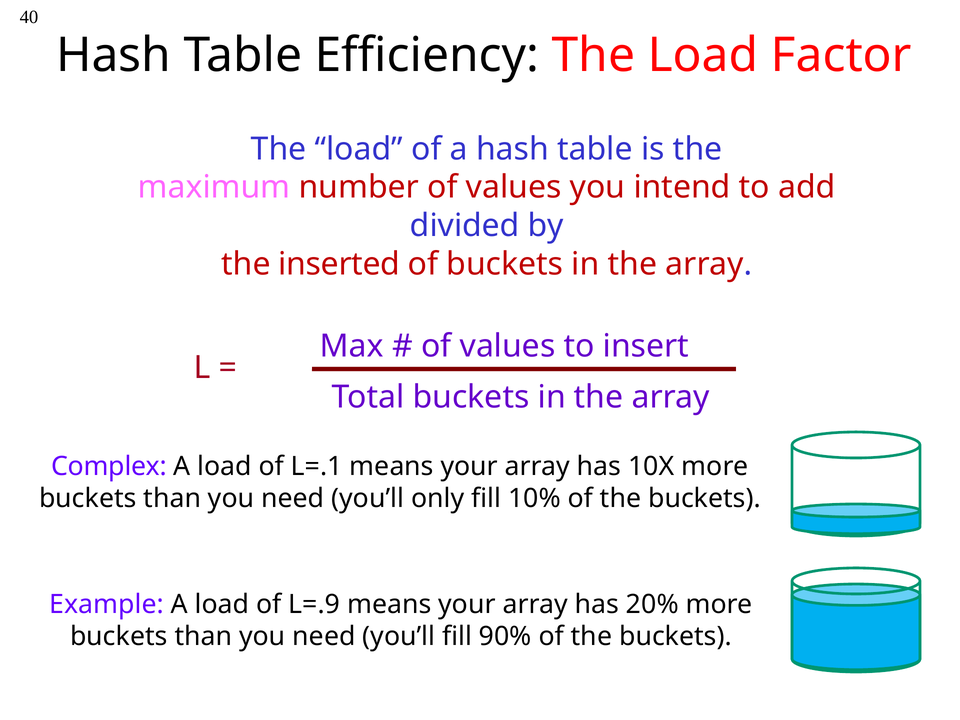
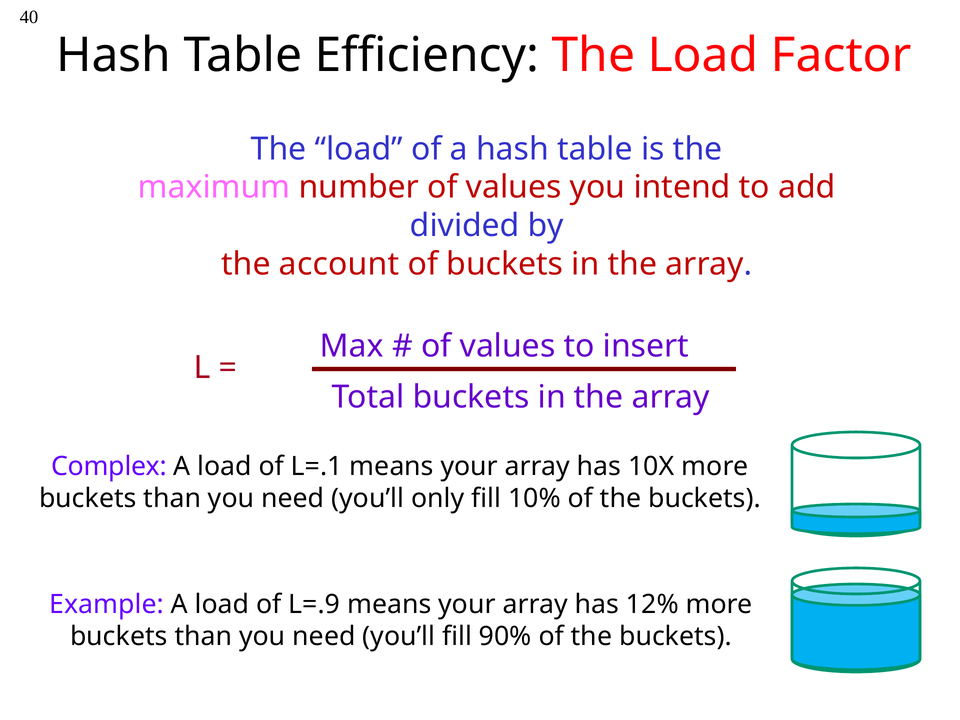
inserted: inserted -> account (339, 264)
20%: 20% -> 12% (652, 604)
